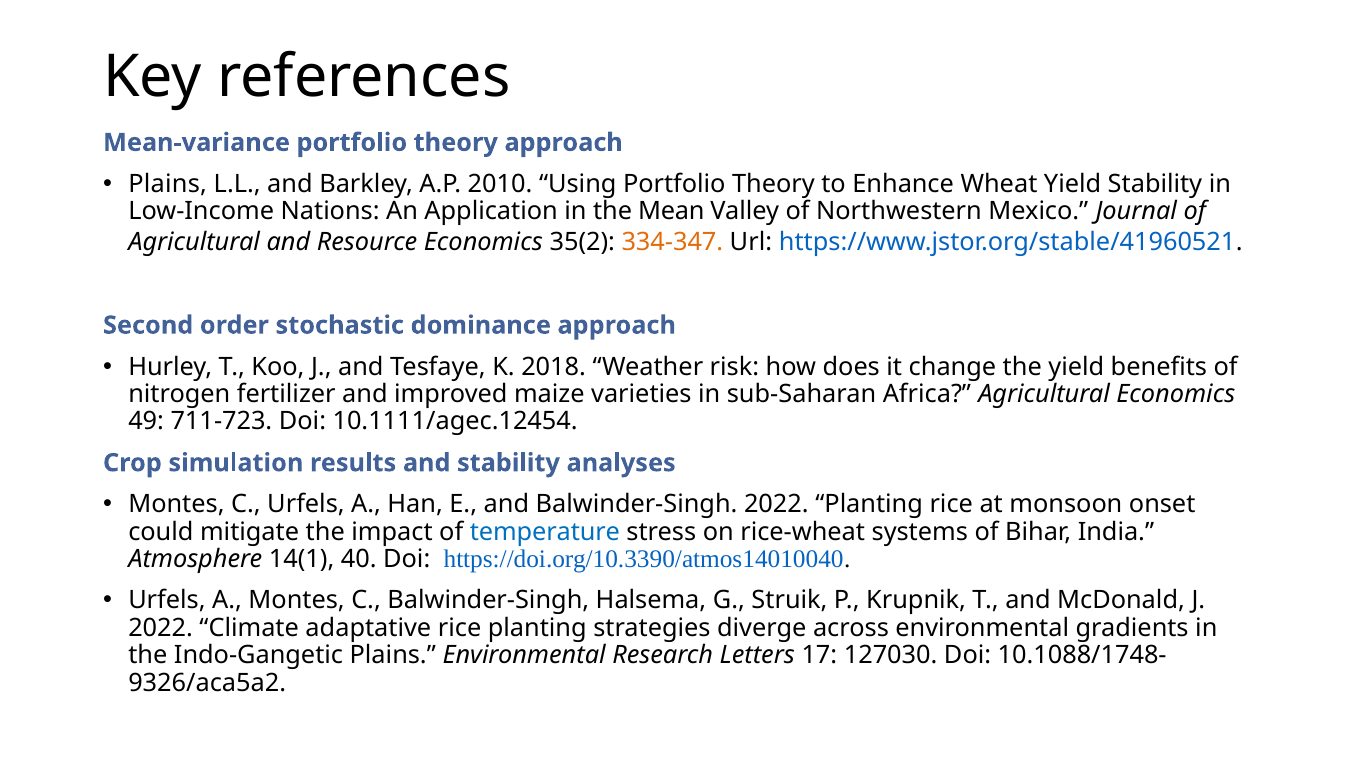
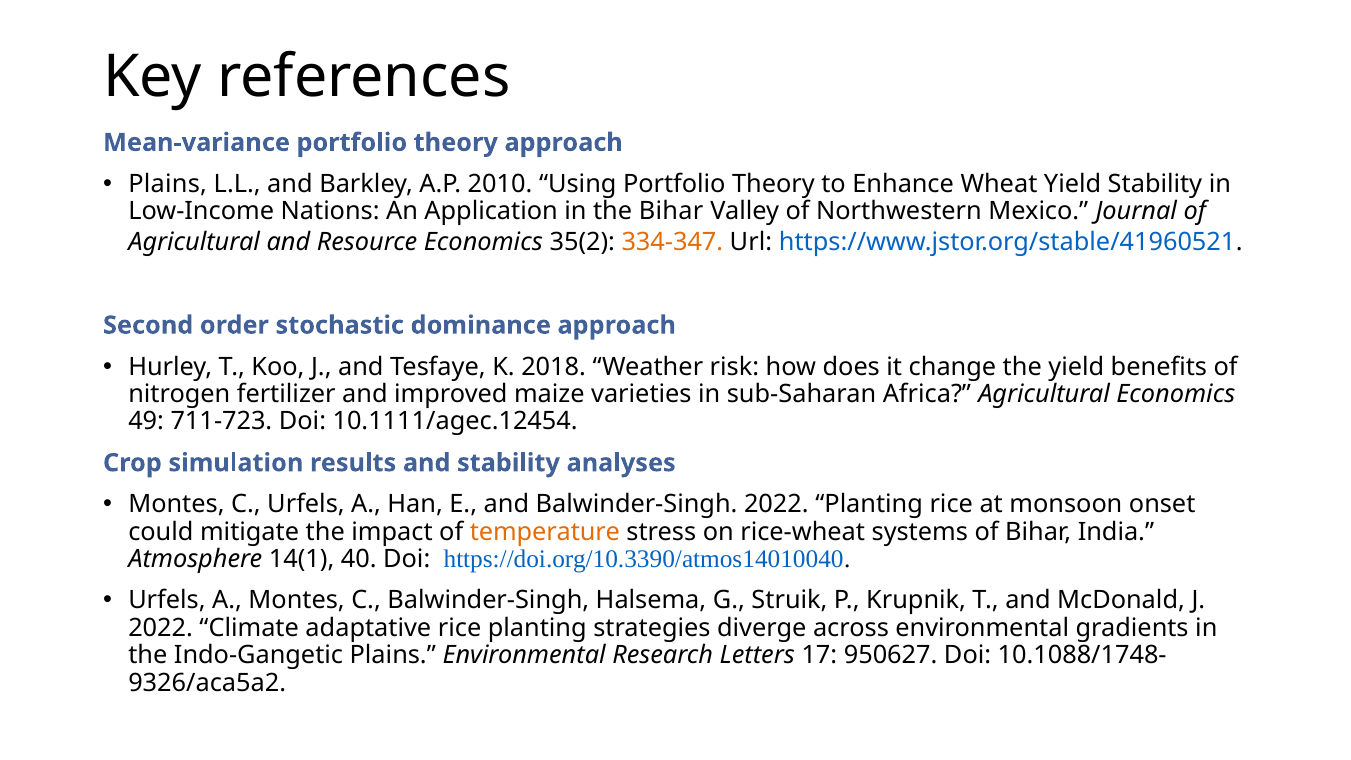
the Mean: Mean -> Bihar (671, 211)
temperature colour: blue -> orange (545, 532)
127030: 127030 -> 950627 (891, 655)
